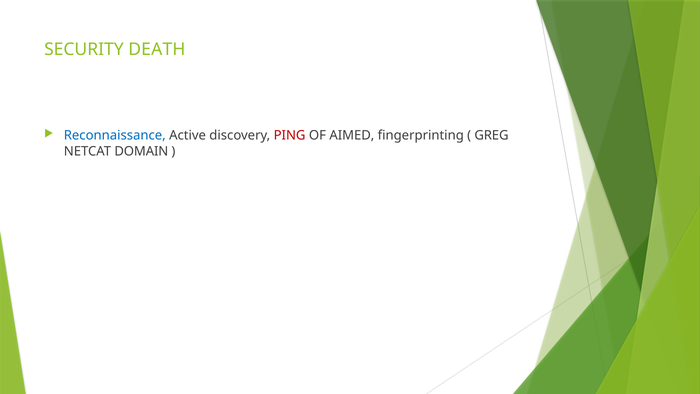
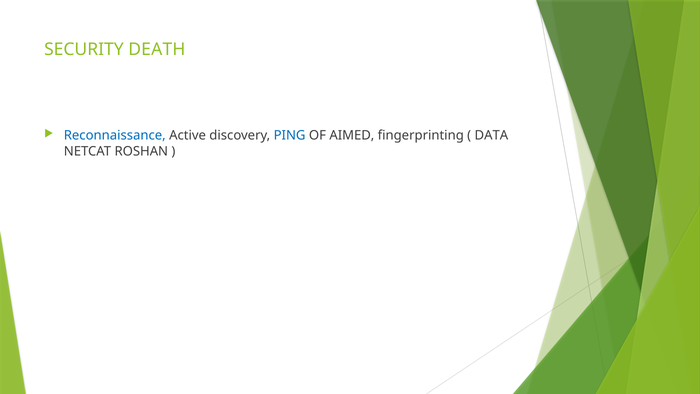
PING colour: red -> blue (290, 135)
GREG: GREG -> DATA (491, 135)
DOMAIN: DOMAIN -> ROSHAN (141, 151)
